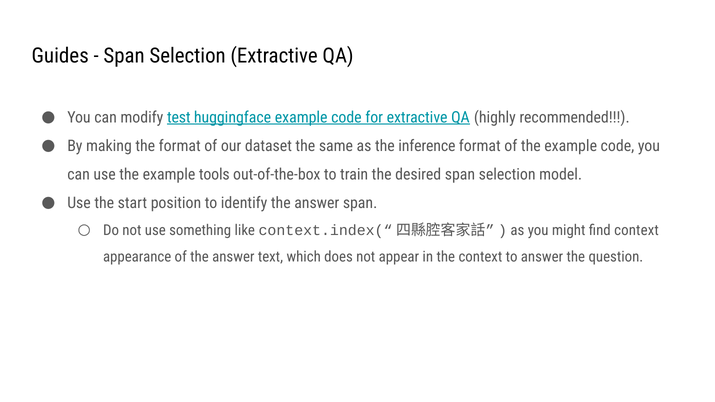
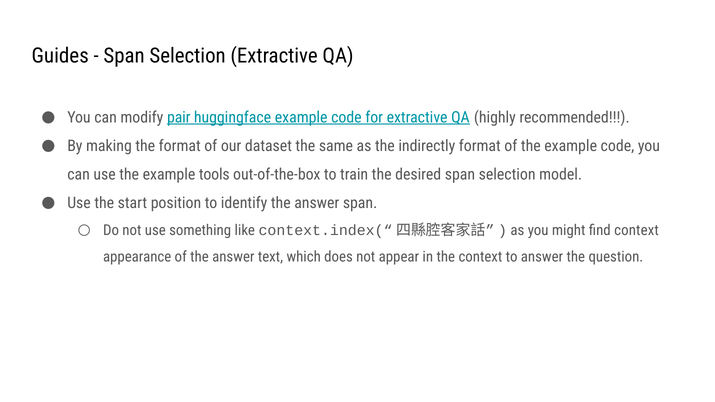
test: test -> pair (179, 117)
inference: inference -> indirectly (427, 146)
